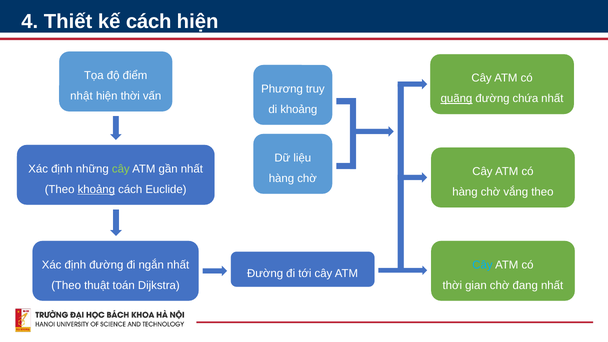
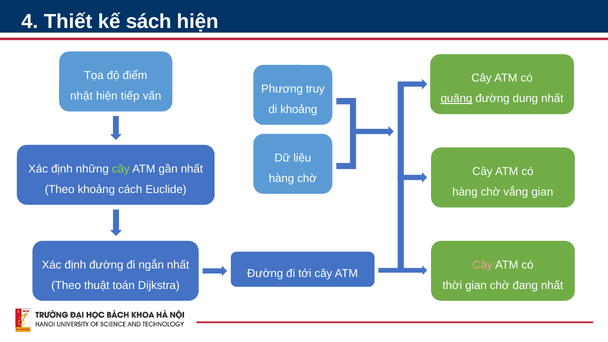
kế cách: cách -> sách (149, 21)
hiện thời: thời -> tiếp (130, 96)
chứa: chứa -> dung (525, 99)
khoảng underline: present -> none (96, 189)
vắng theo: theo -> gian (542, 192)
Cây colour: light blue -> pink (482, 265)
